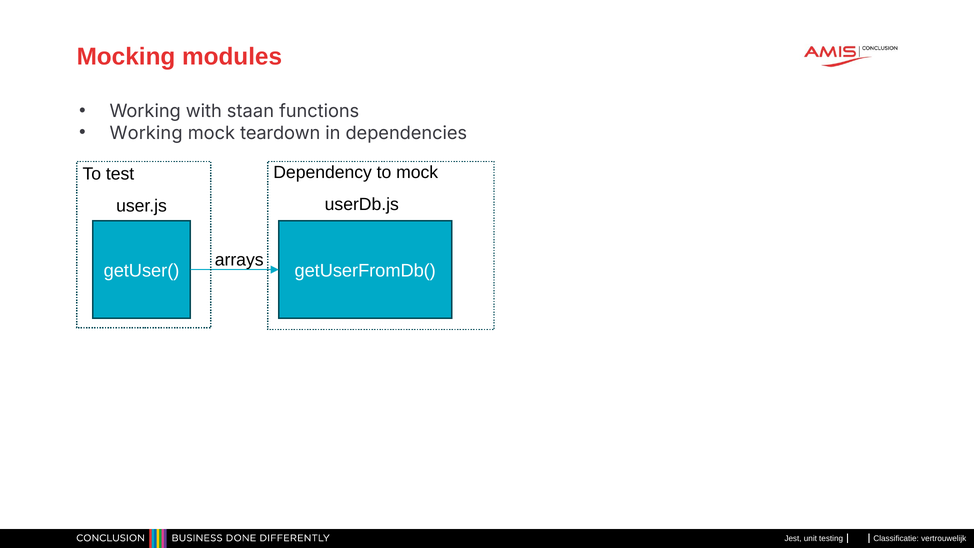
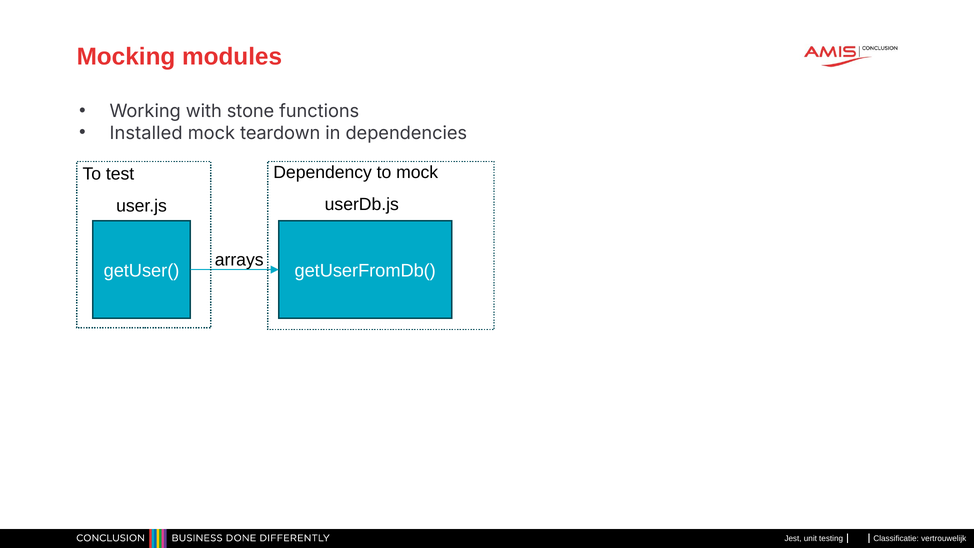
staan: staan -> stone (251, 111)
Working: Working -> Installed (146, 133)
